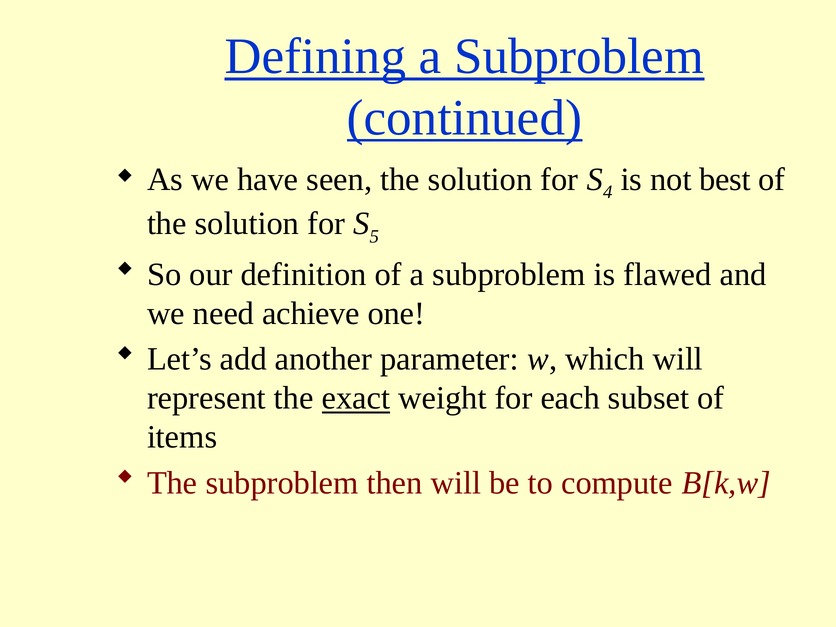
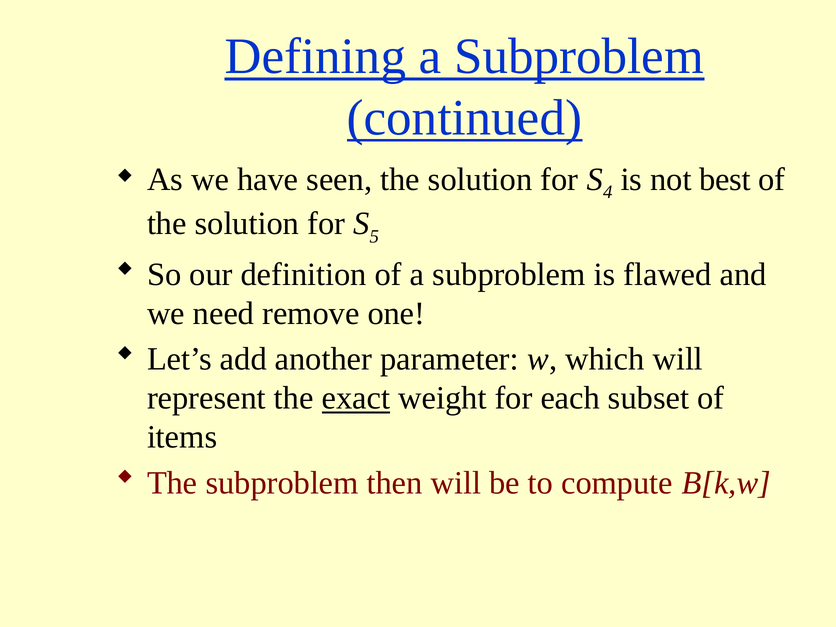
achieve: achieve -> remove (311, 314)
